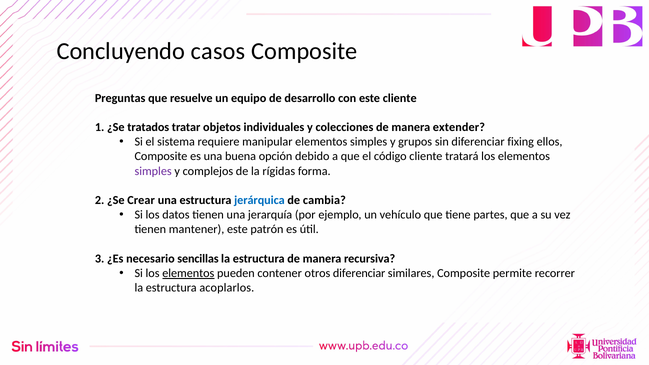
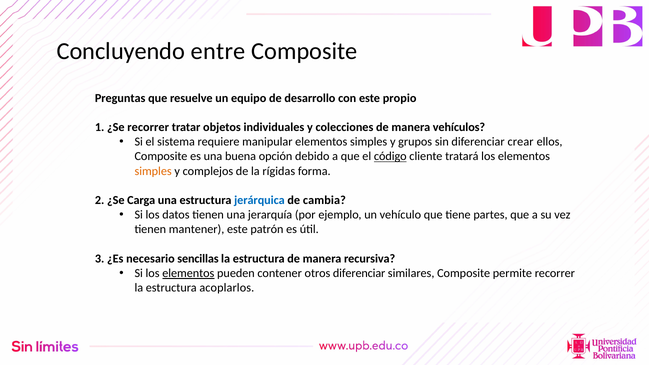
casos: casos -> entre (218, 51)
este cliente: cliente -> propio (400, 98)
¿Se tratados: tratados -> recorrer (148, 127)
extender: extender -> vehículos (459, 127)
fixing: fixing -> crear (521, 142)
código underline: none -> present (390, 156)
simples colour: purple -> orange (153, 171)
Crear: Crear -> Carga (141, 200)
